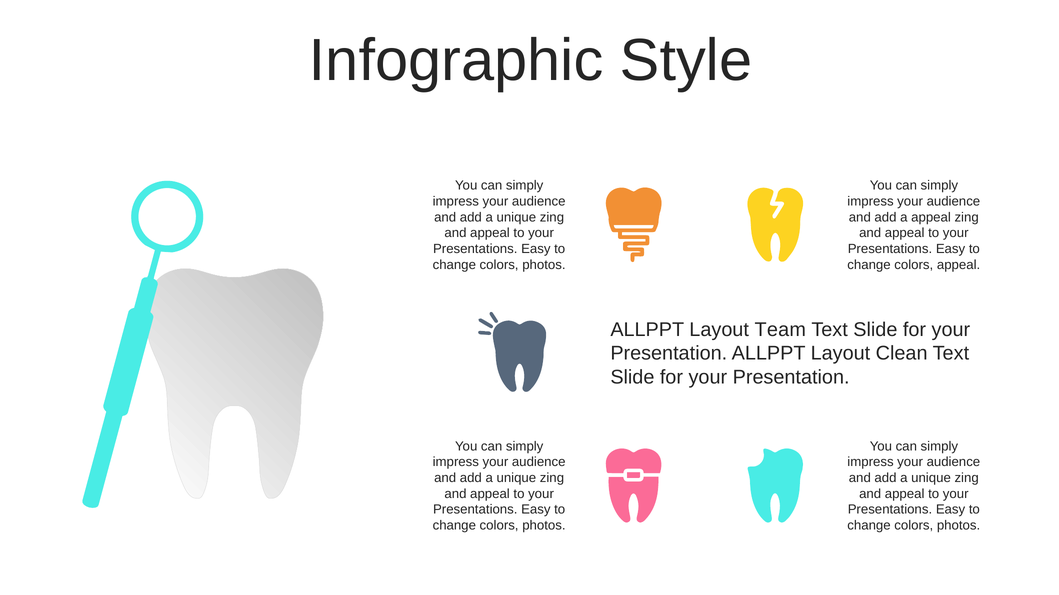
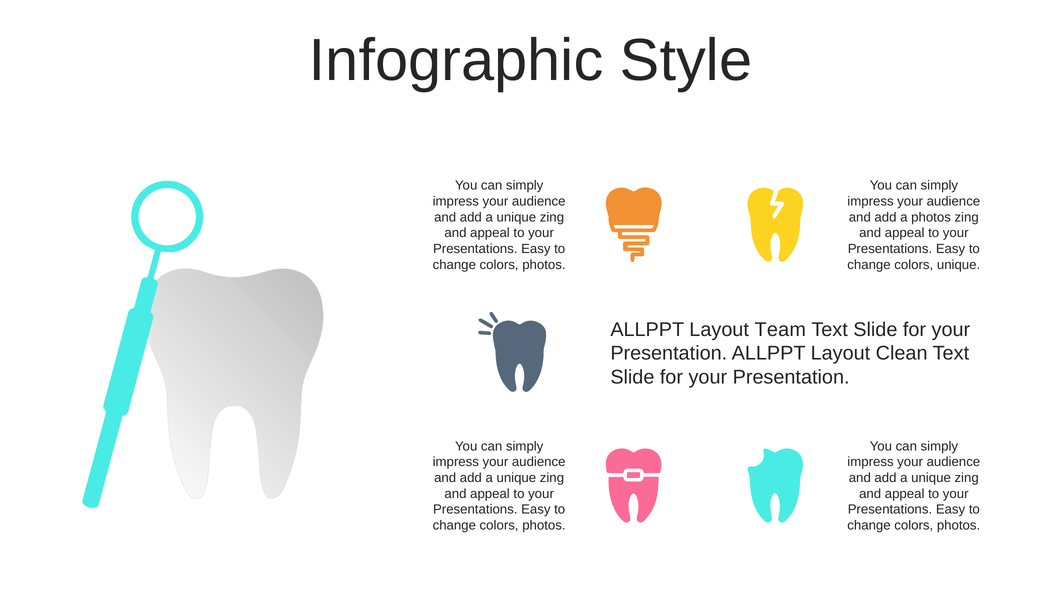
a appeal: appeal -> photos (931, 217)
colors appeal: appeal -> unique (959, 265)
